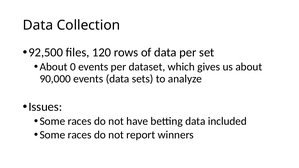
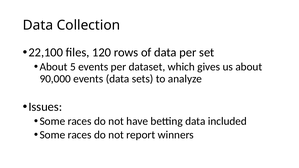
92,500: 92,500 -> 22,100 (46, 53)
0: 0 -> 5 (73, 67)
